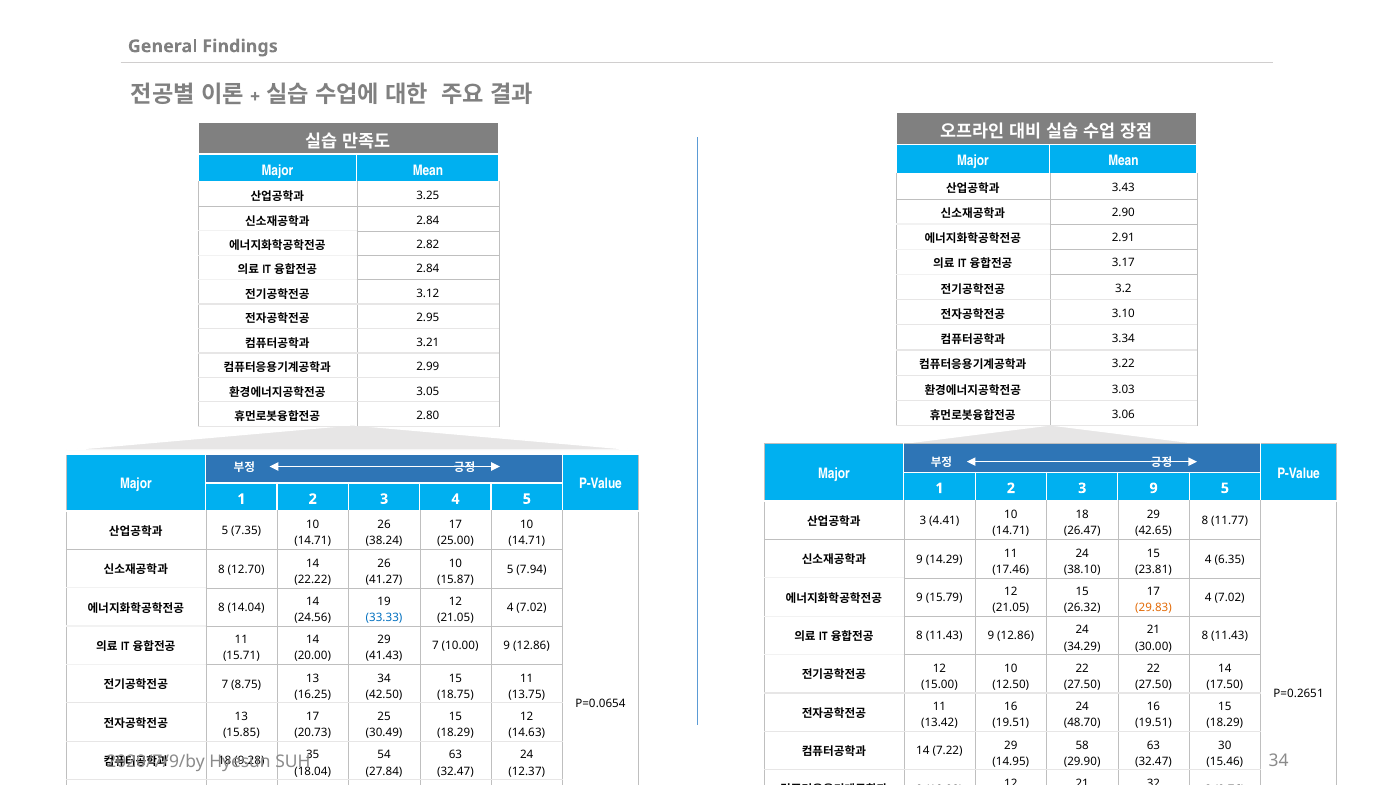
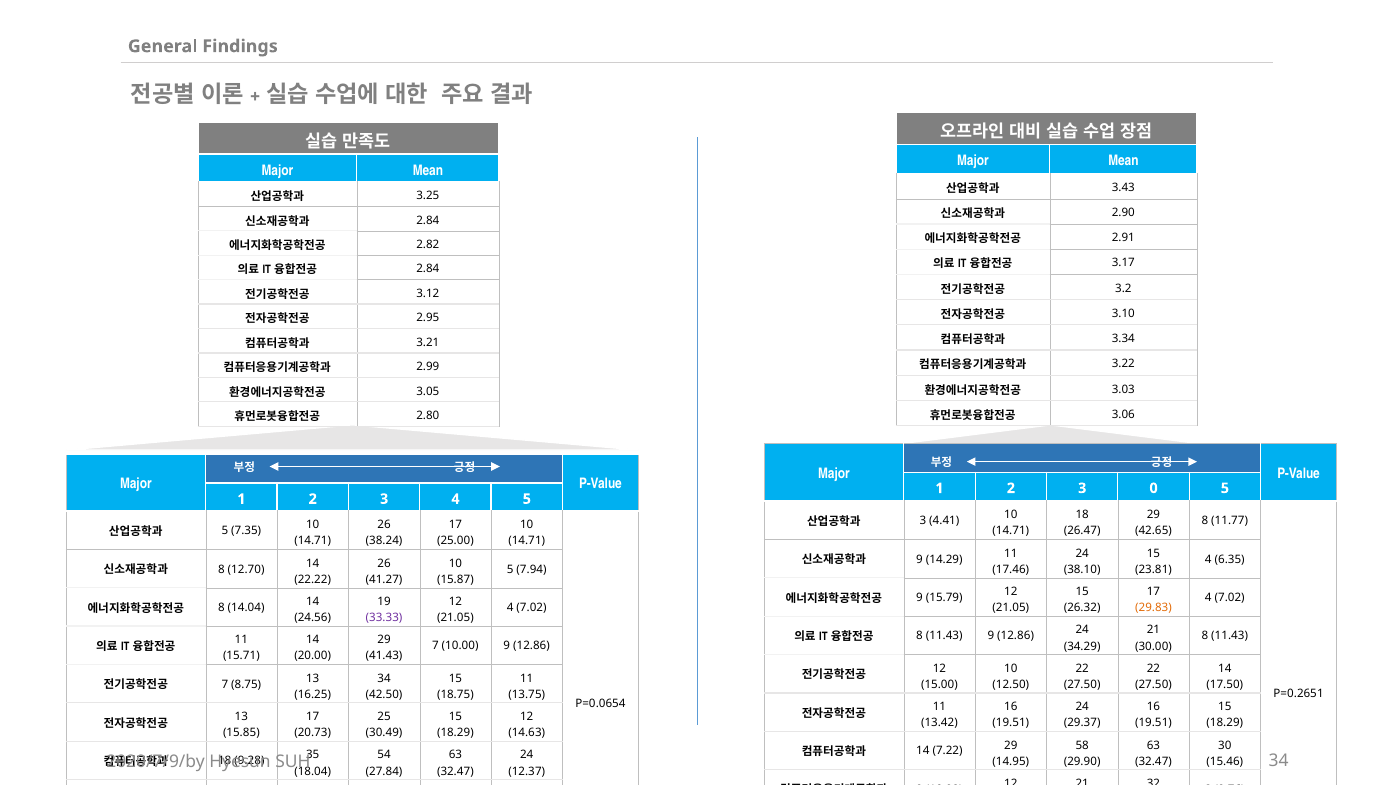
3 9: 9 -> 0 (1154, 488)
33.33 colour: blue -> purple (384, 617)
48.70: 48.70 -> 29.37 (1082, 723)
